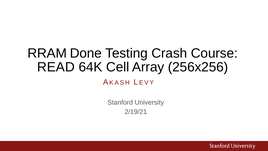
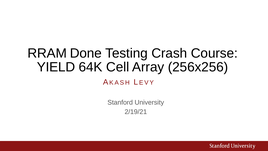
READ: READ -> YIELD (56, 67)
